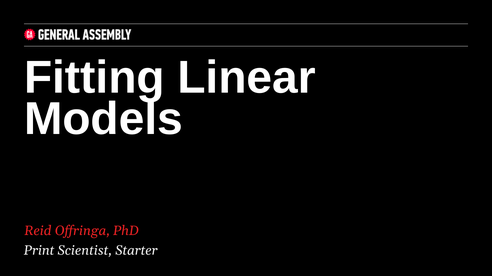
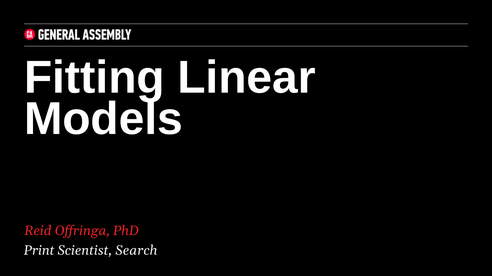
Starter: Starter -> Search (136, 251)
